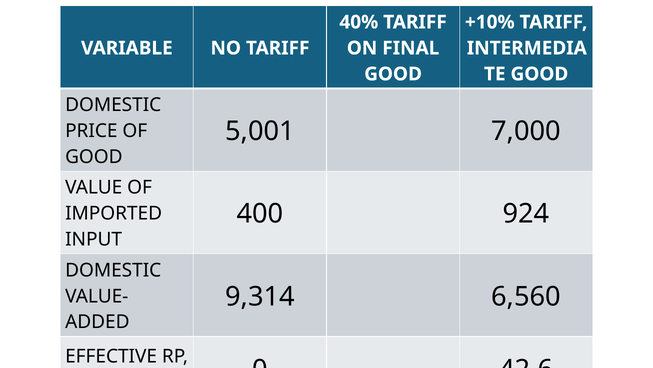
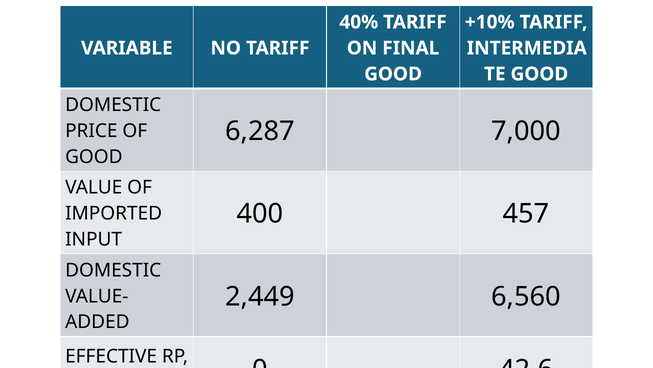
5,001: 5,001 -> 6,287 (260, 131)
924: 924 -> 457 (526, 214)
9,314: 9,314 -> 2,449 (260, 296)
